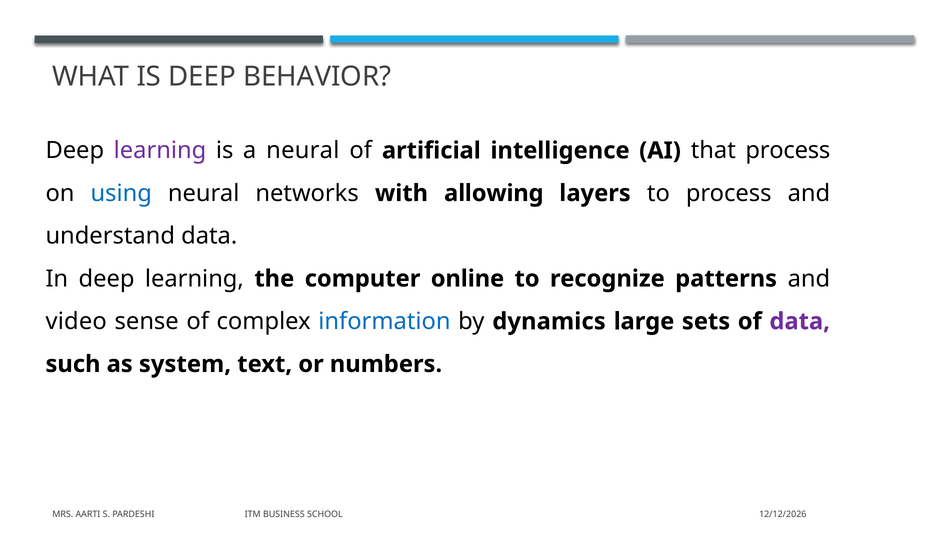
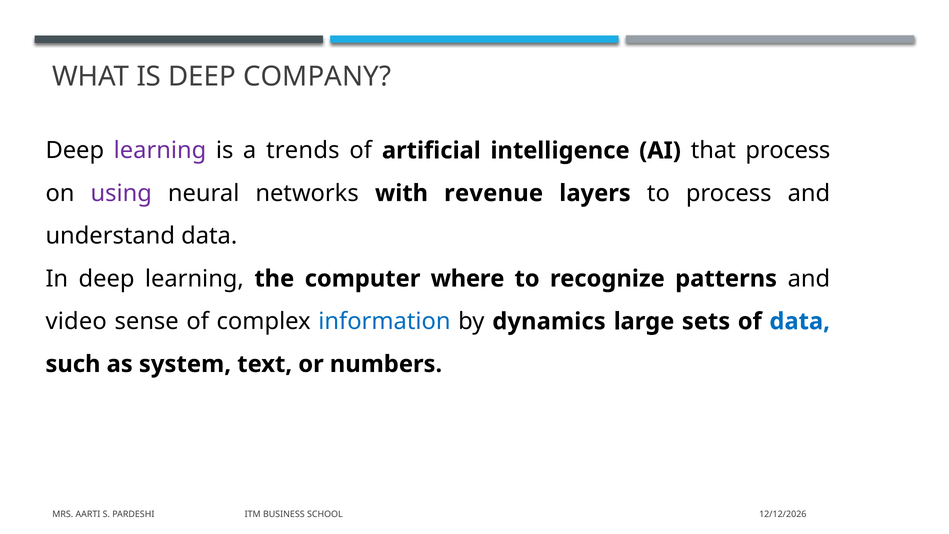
BEHAVIOR: BEHAVIOR -> COMPANY (317, 77)
a neural: neural -> trends (303, 150)
using colour: blue -> purple (121, 193)
allowing: allowing -> revenue (494, 193)
online: online -> where (468, 279)
data colour: purple -> blue (800, 321)
